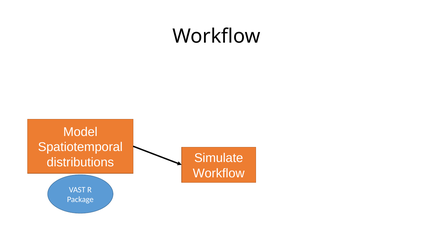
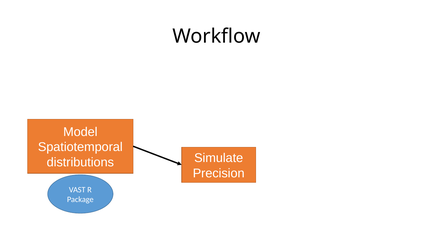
Workflow: Workflow -> Precision (219, 173)
